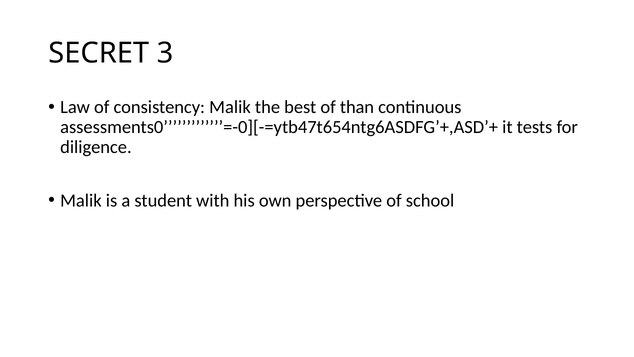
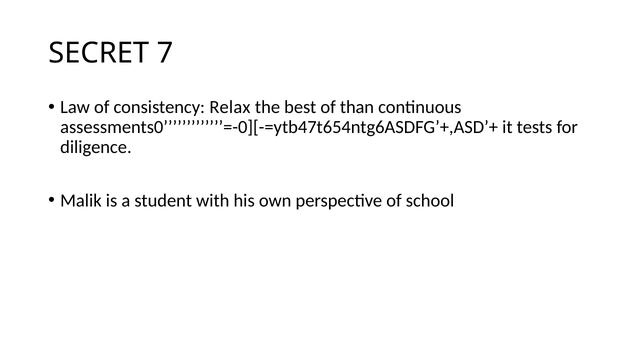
3: 3 -> 7 (165, 53)
consistency Malik: Malik -> Relax (230, 107)
